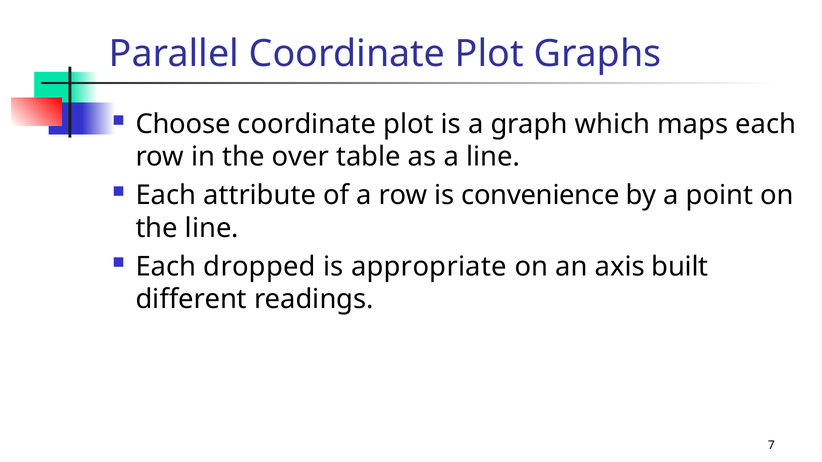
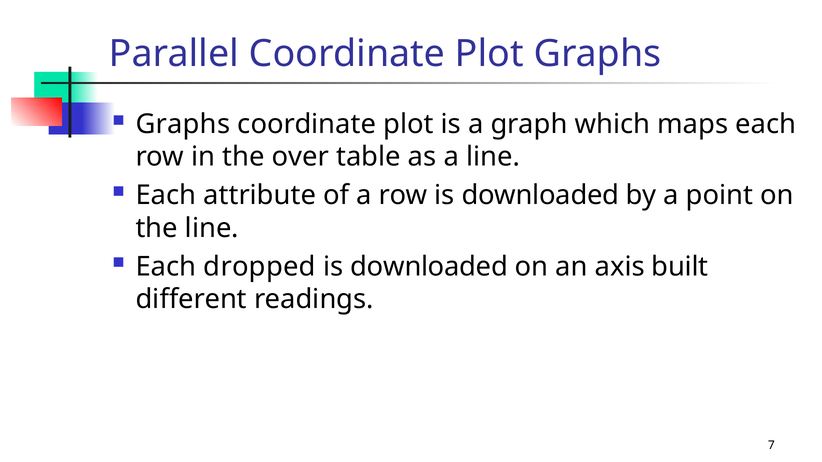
Choose: Choose -> Graphs (183, 124)
row is convenience: convenience -> downloaded (540, 195)
appropriate: appropriate -> downloaded (429, 267)
